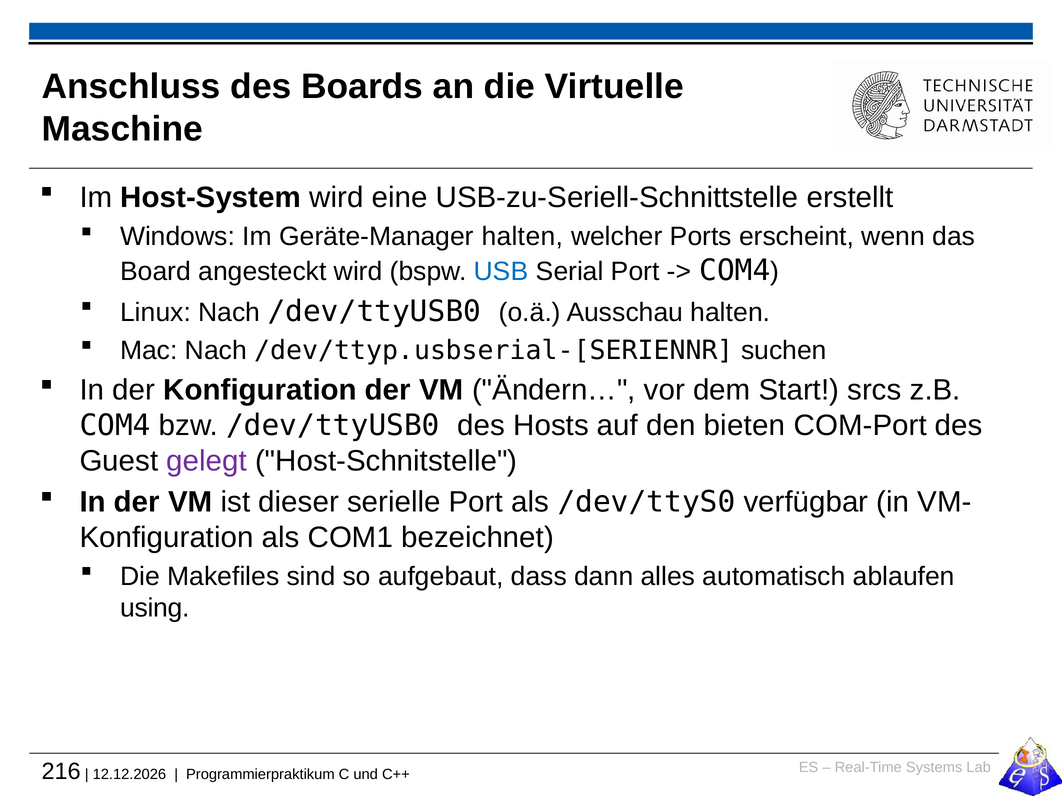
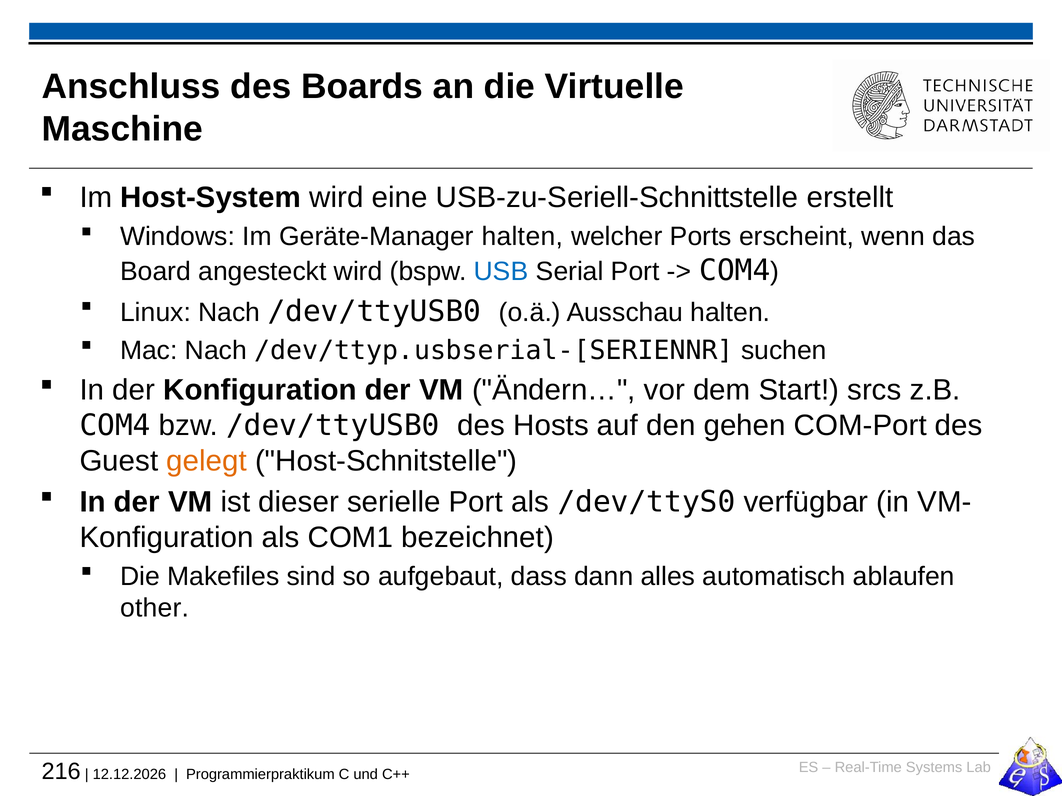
bieten: bieten -> gehen (745, 426)
gelegt colour: purple -> orange (207, 461)
using: using -> other (155, 609)
